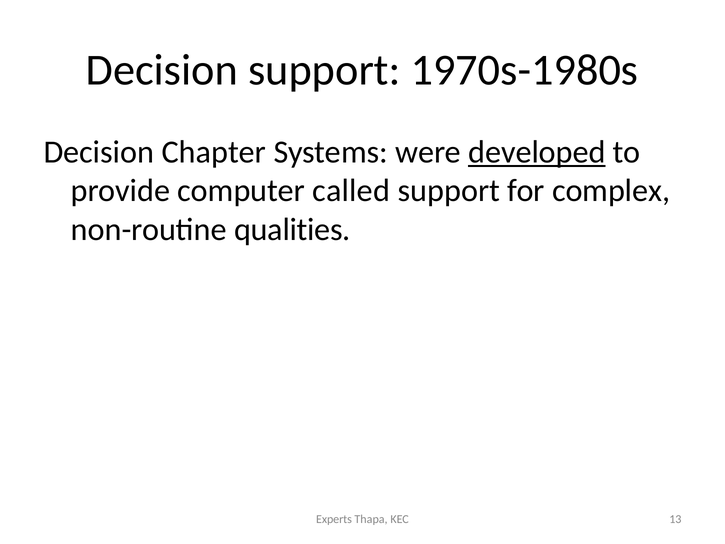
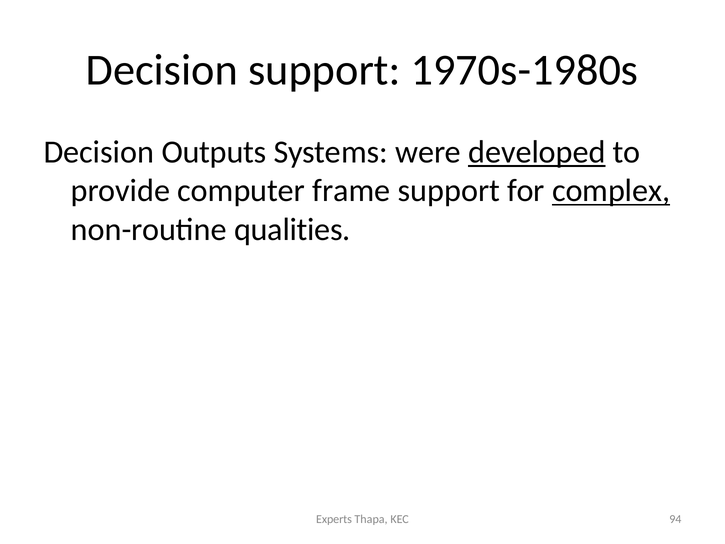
Chapter: Chapter -> Outputs (214, 152)
called: called -> frame (351, 191)
complex underline: none -> present (611, 191)
13: 13 -> 94 (675, 519)
